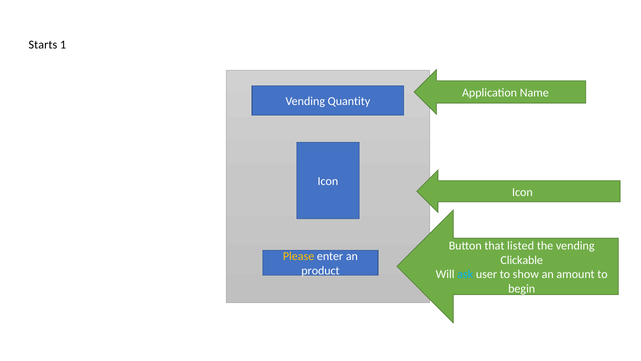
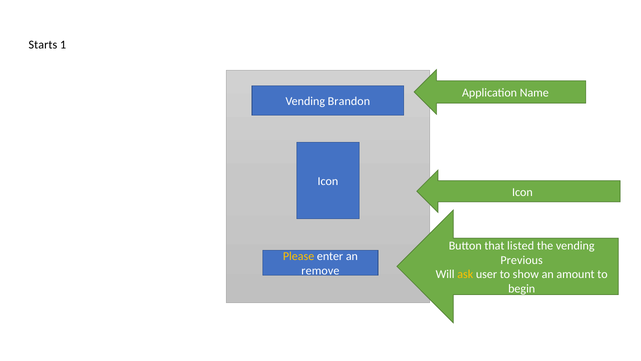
Quantity: Quantity -> Brandon (349, 101)
Clickable: Clickable -> Previous (522, 260)
product: product -> remove (320, 270)
ask colour: light blue -> yellow (465, 274)
